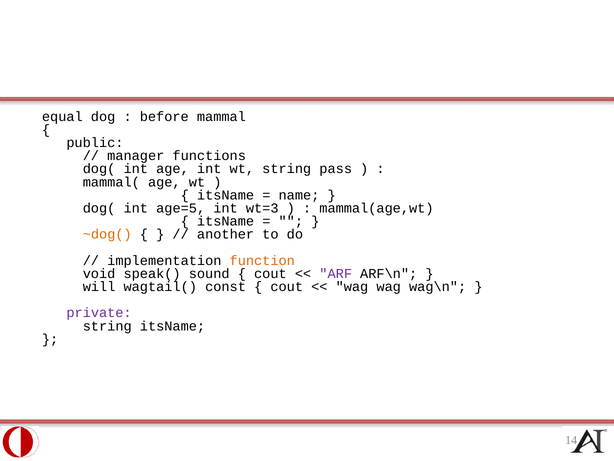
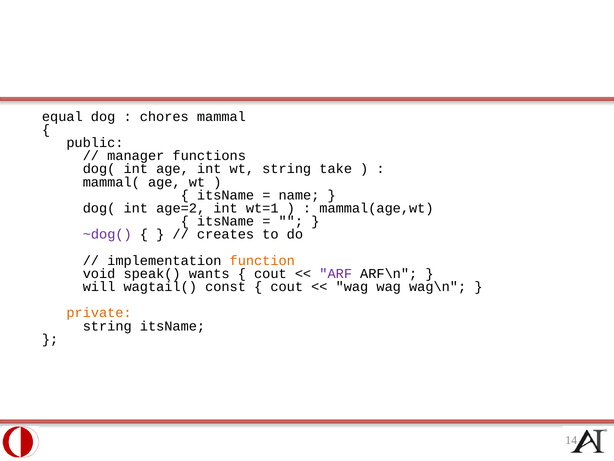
before: before -> chores (164, 116)
pass: pass -> take (336, 169)
age=5: age=5 -> age=2 (181, 208)
wt=3: wt=3 -> wt=1 (262, 208)
~dog( colour: orange -> purple (107, 234)
another: another -> creates (226, 234)
sound: sound -> wants (209, 273)
private colour: purple -> orange (99, 313)
